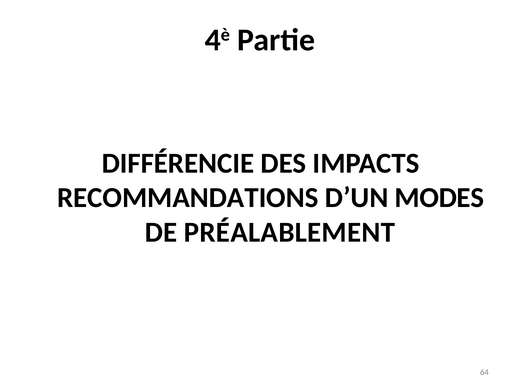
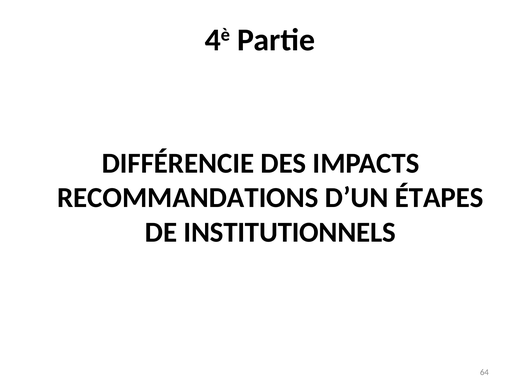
MODES: MODES -> ÉTAPES (439, 198)
PRÉALABLEMENT: PRÉALABLEMENT -> INSTITUTIONNELS (290, 232)
